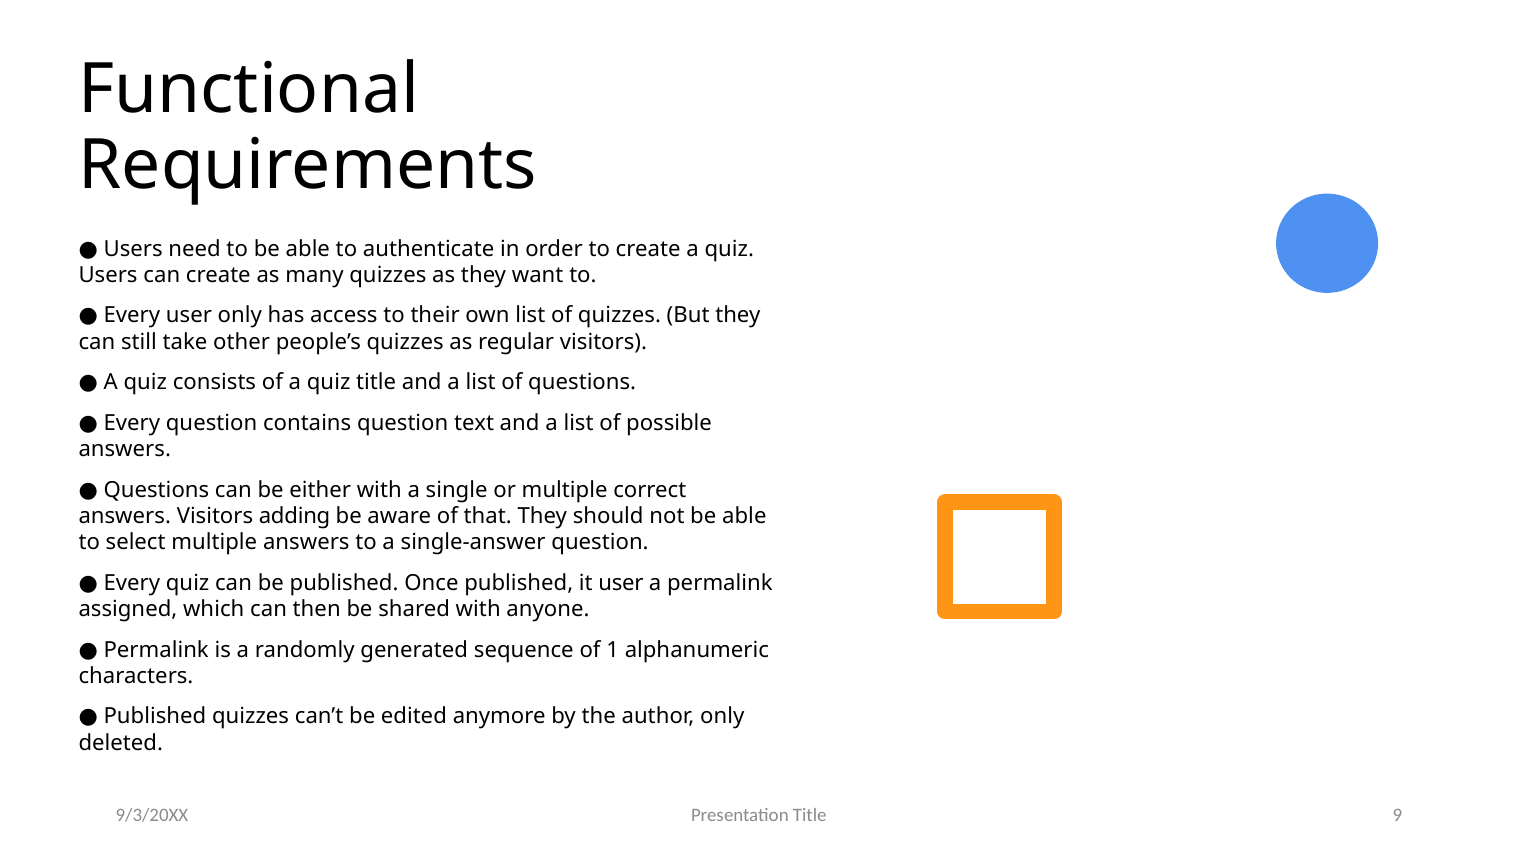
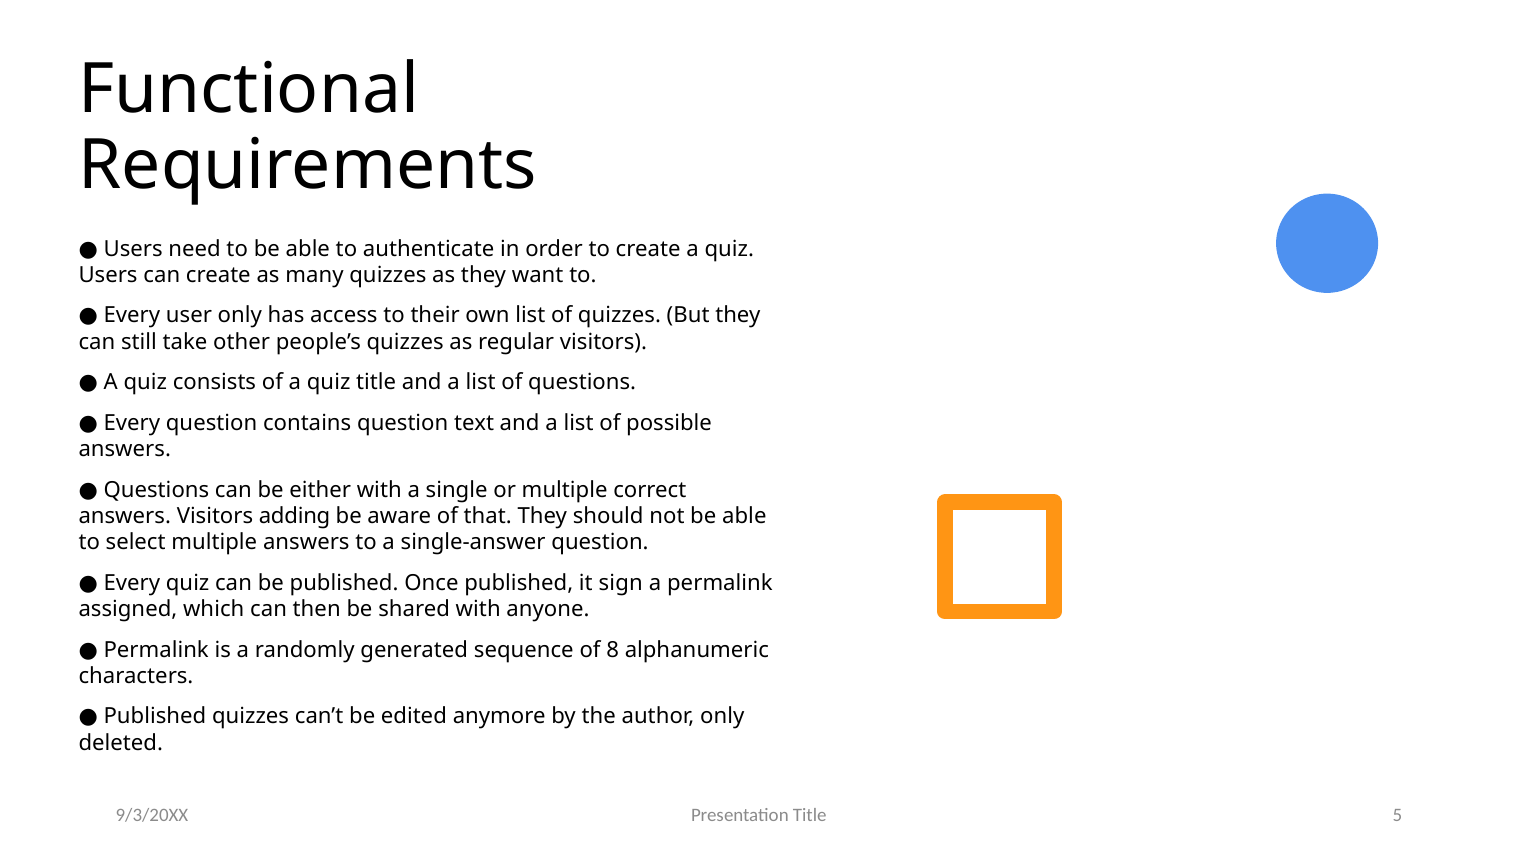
it user: user -> sign (621, 583)
1: 1 -> 8 (613, 650)
9: 9 -> 5 (1398, 815)
